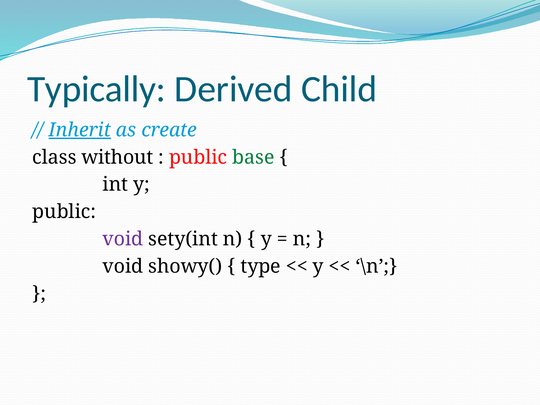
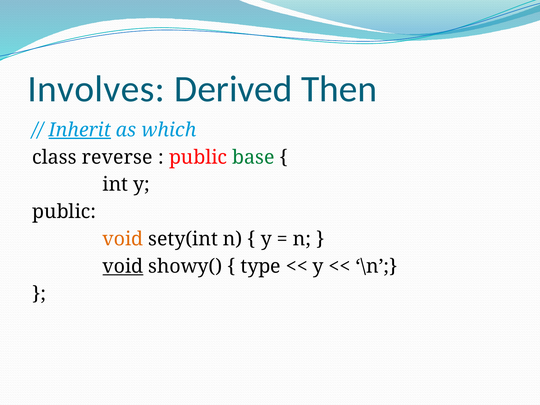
Typically: Typically -> Involves (96, 89)
Child: Child -> Then (339, 89)
create: create -> which (169, 130)
without: without -> reverse (117, 157)
void colour: purple -> orange (123, 239)
void underline: none -> present (123, 266)
